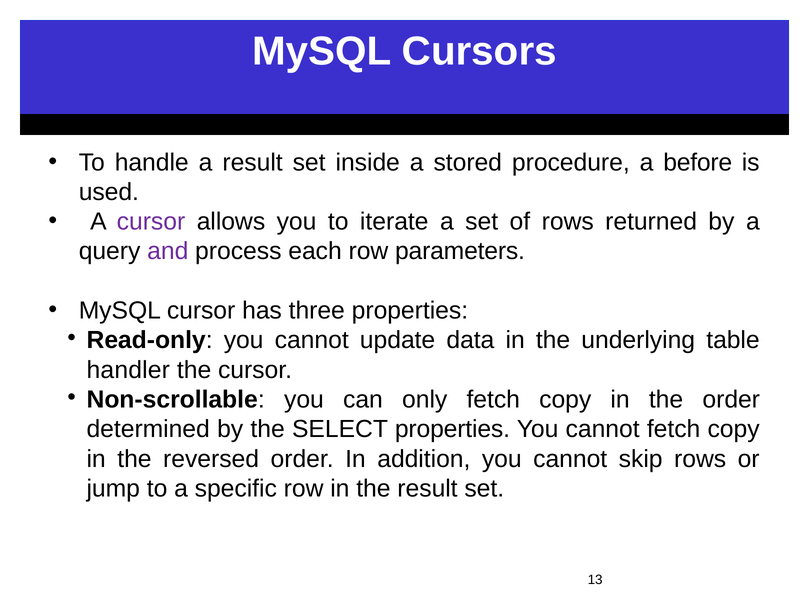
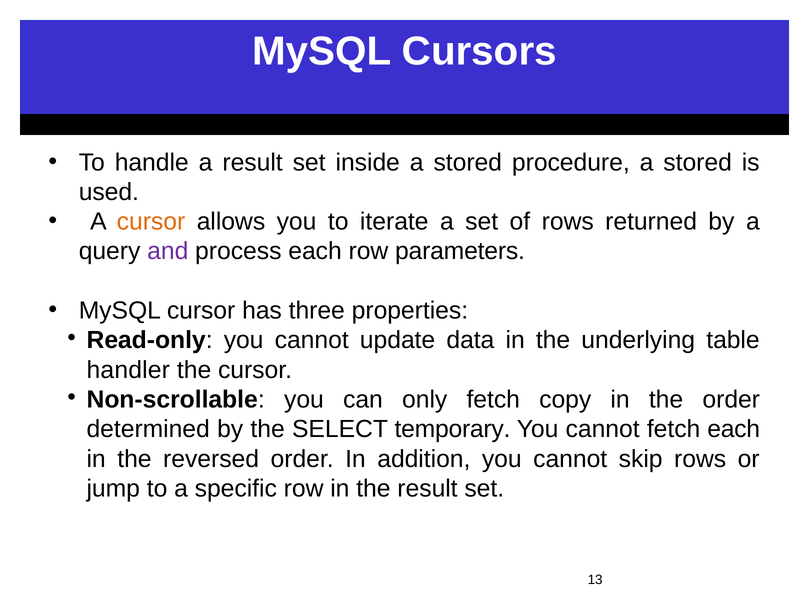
procedure a before: before -> stored (698, 162)
cursor colour: purple -> orange (151, 222)
SELECT properties: properties -> temporary (452, 429)
cannot fetch copy: copy -> each (734, 429)
